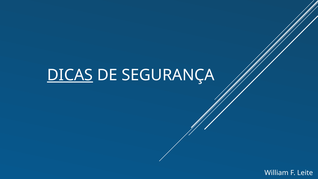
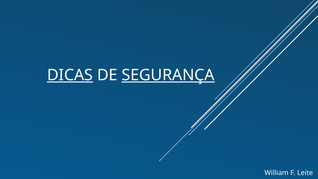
SEGURANÇA underline: none -> present (168, 75)
